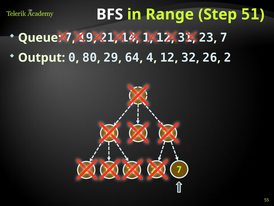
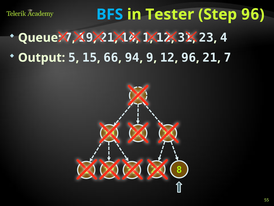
BFS colour: white -> light blue (110, 14)
Range: Range -> Tester (170, 14)
Step 51: 51 -> 96 (250, 14)
7: 7 -> 4 (224, 38)
0: 0 -> 5 (72, 58)
80: 80 -> 15 (90, 58)
29: 29 -> 66 (111, 58)
64: 64 -> 94 (132, 58)
4: 4 -> 9 (150, 58)
32: 32 -> 96 (189, 58)
26: 26 -> 21 (210, 58)
2: 2 -> 7 (228, 58)
7: 7 -> 8 (179, 170)
